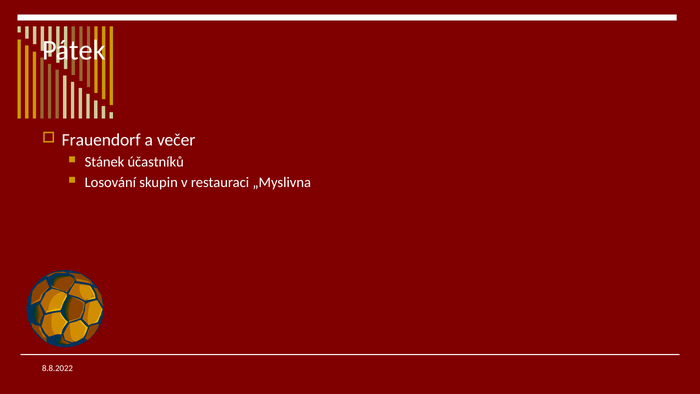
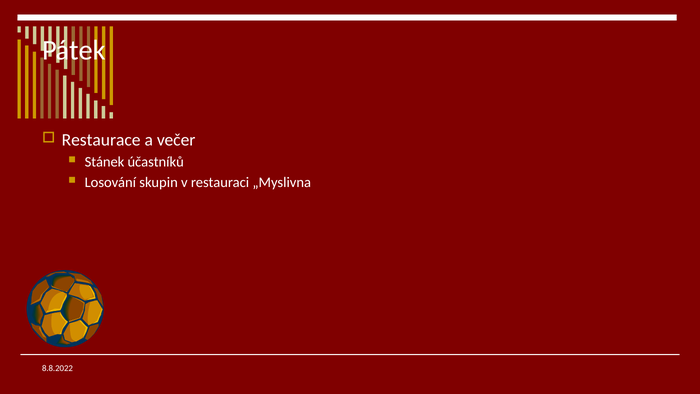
Frauendorf: Frauendorf -> Restaurace (101, 140)
